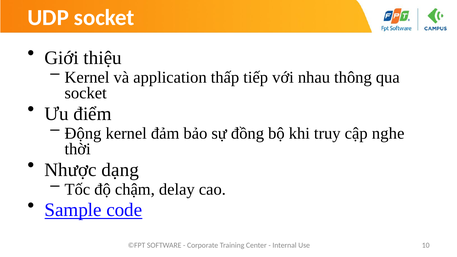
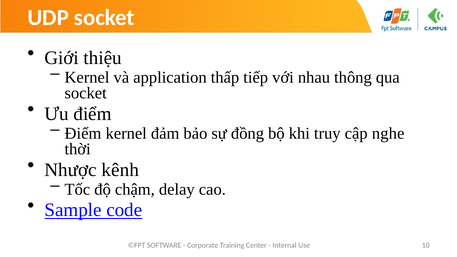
Động: Động -> Điểm (83, 133)
dạng: dạng -> kênh (120, 170)
